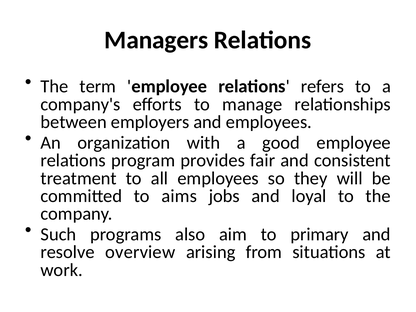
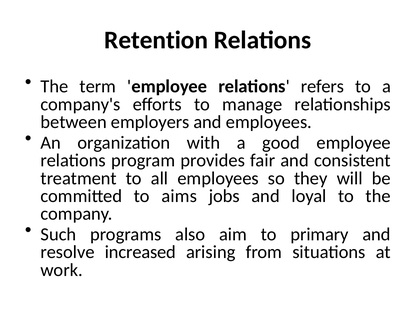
Managers: Managers -> Retention (156, 40)
overview: overview -> increased (140, 252)
